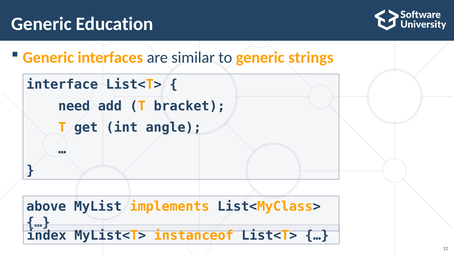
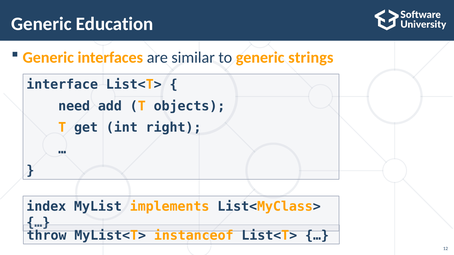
bracket: bracket -> objects (189, 106)
angle: angle -> right (174, 128)
above: above -> index (46, 207)
index: index -> throw (47, 236)
